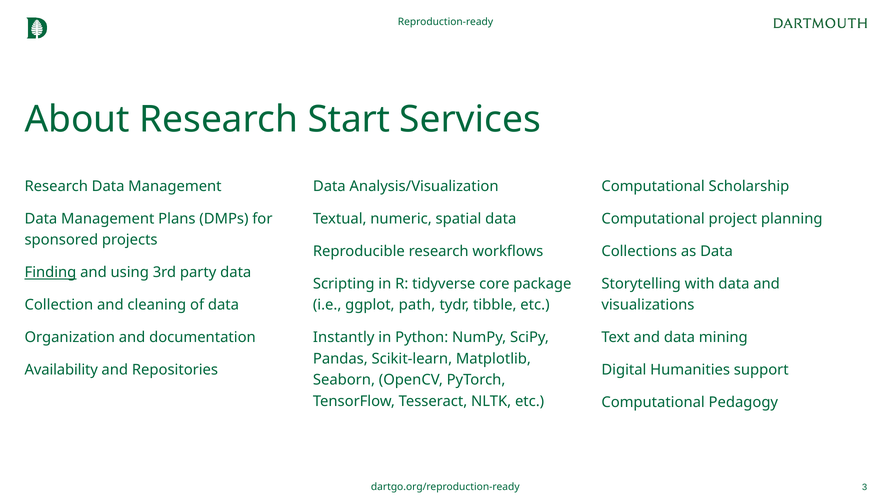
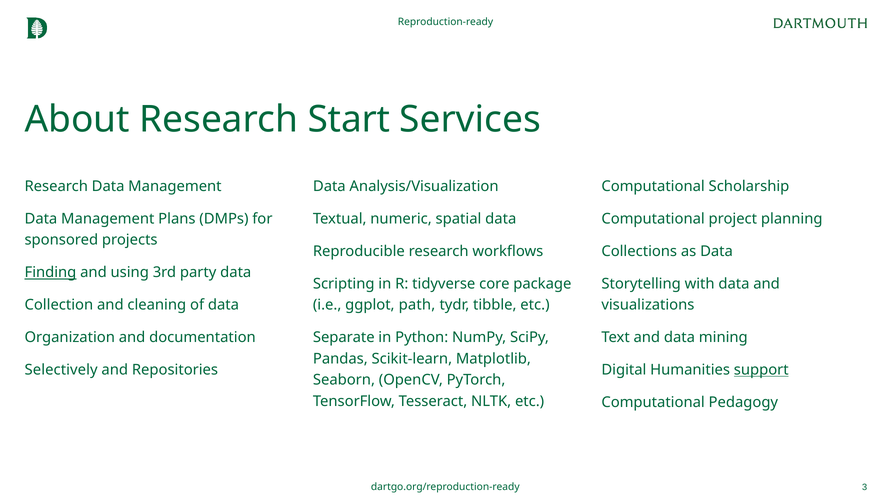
Instantly: Instantly -> Separate (344, 338)
Availability: Availability -> Selectively (61, 370)
support underline: none -> present (761, 370)
